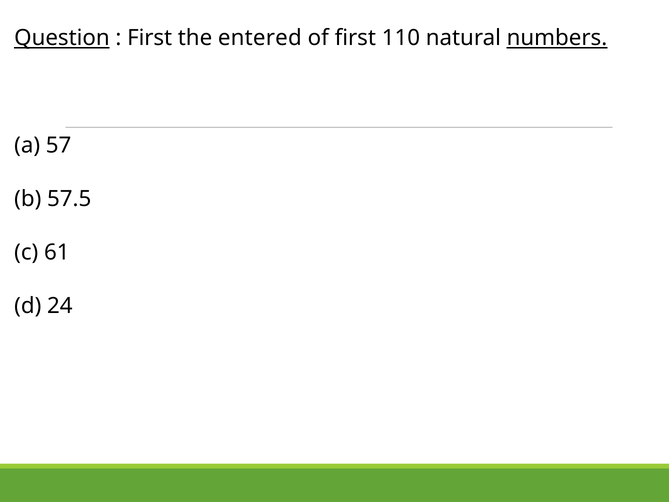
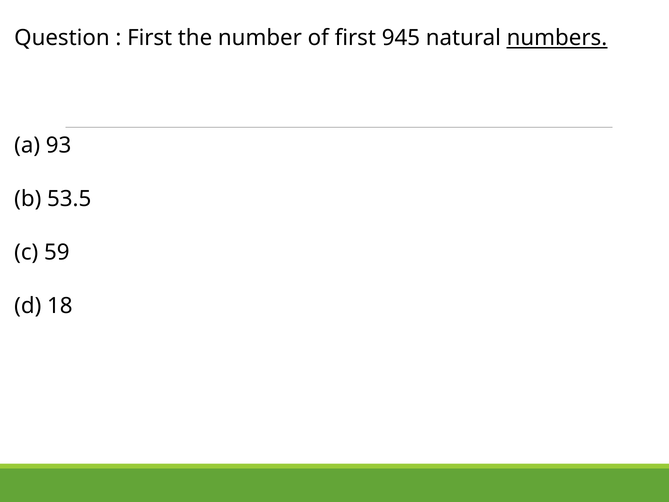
Question underline: present -> none (62, 38)
entered: entered -> number (260, 38)
110: 110 -> 945 (401, 38)
57: 57 -> 93 (59, 145)
57.5: 57.5 -> 53.5 (69, 199)
61: 61 -> 59 (57, 252)
24: 24 -> 18 (60, 306)
